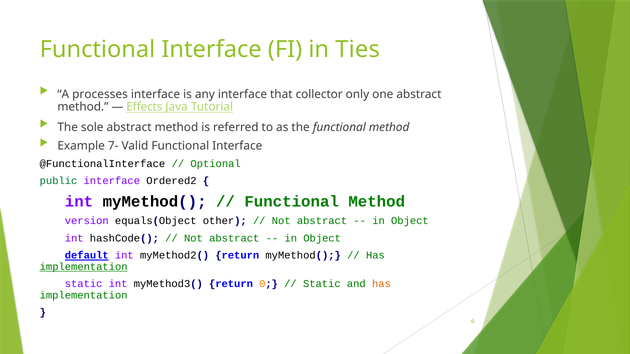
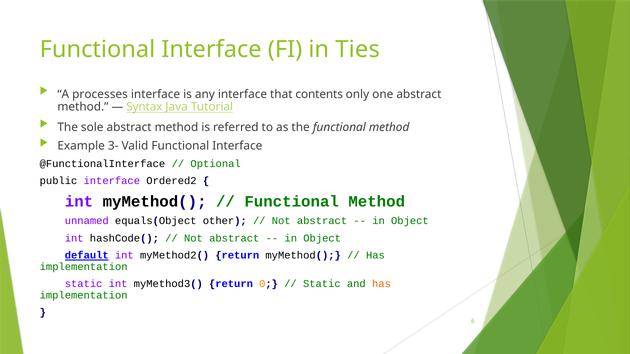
collector: collector -> contents (319, 94)
Effects: Effects -> Syntax (144, 107)
7-: 7- -> 3- (113, 146)
public colour: green -> black (59, 181)
version: version -> unnamed (87, 221)
implementation underline: present -> none (84, 267)
